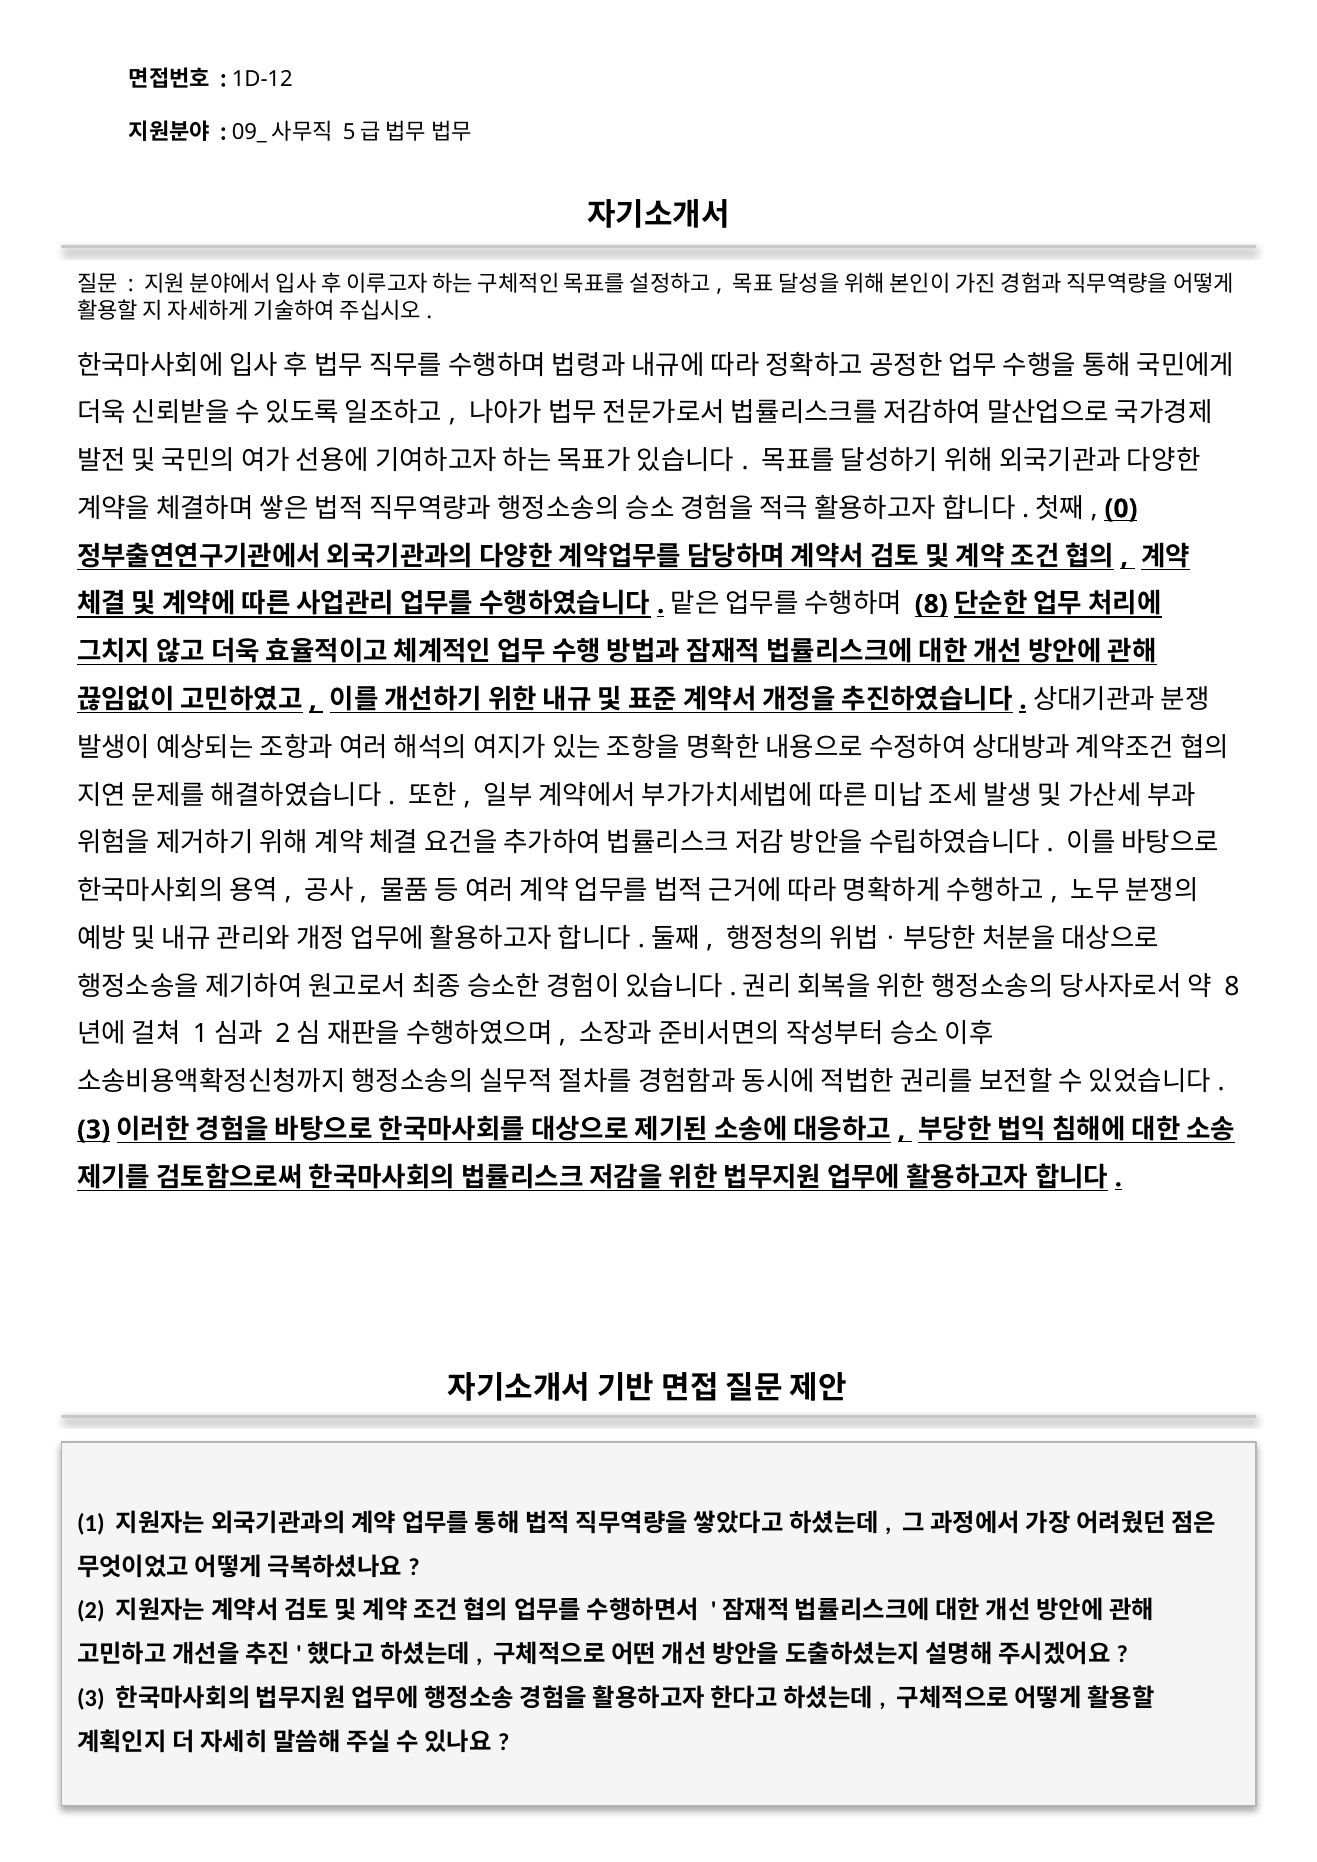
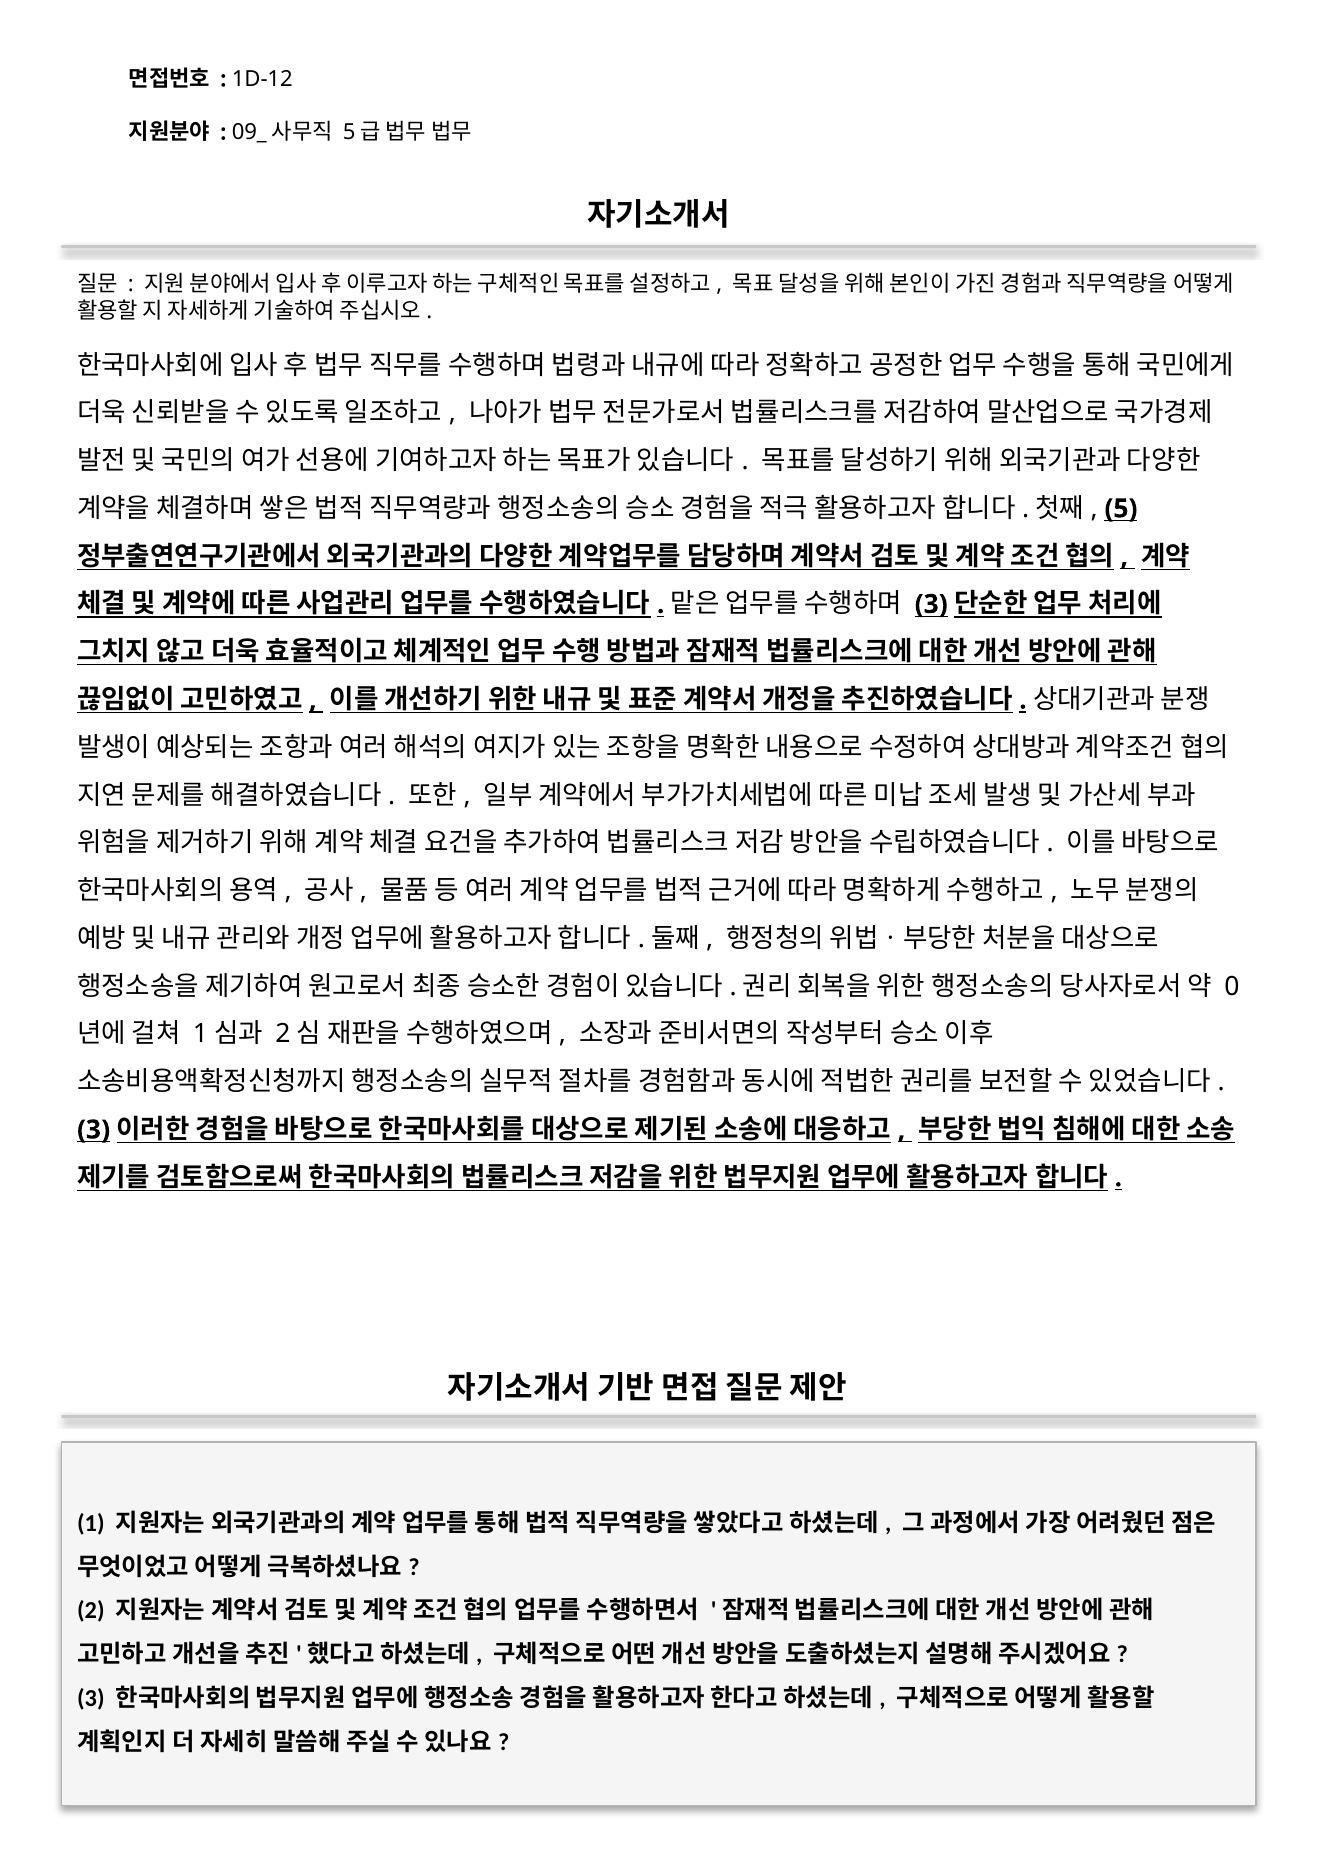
0: 0 -> 5 (1121, 509)
8: 8 -> 3 (931, 604)
8: 8 -> 0 (1232, 987)
